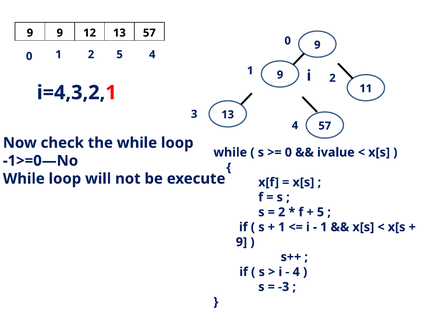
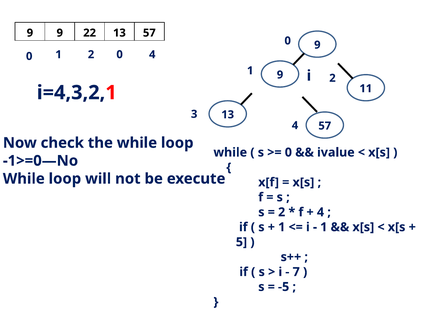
12: 12 -> 22 (90, 33)
2 5: 5 -> 0 (120, 54)
5: 5 -> 4 (320, 212)
9: 9 -> 5 (241, 242)
4: 4 -> 7 (296, 272)
-3: -3 -> -5 (284, 287)
